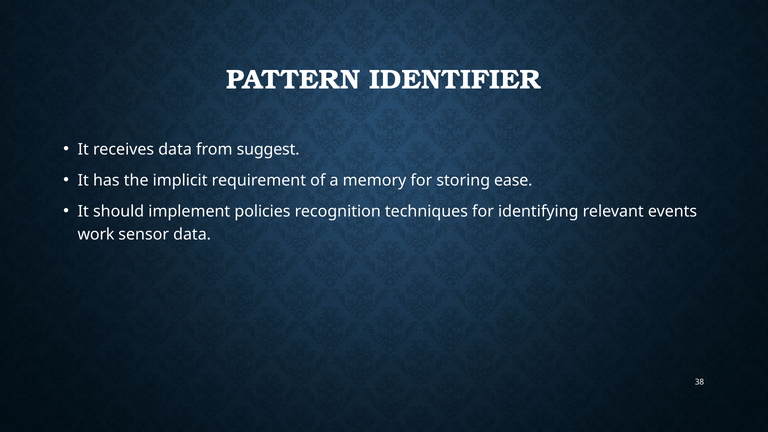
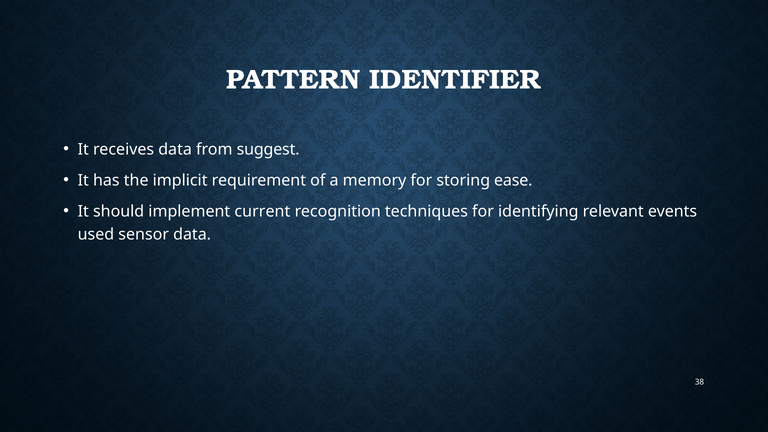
policies: policies -> current (262, 212)
work: work -> used (96, 235)
